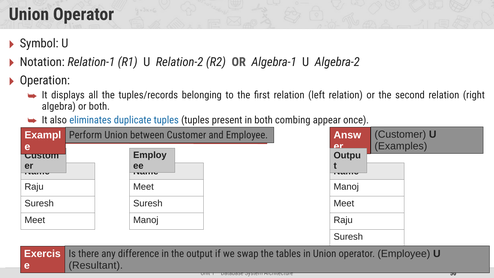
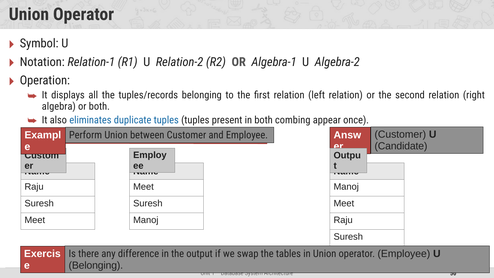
Examples: Examples -> Candidate (401, 146)
Resultant: Resultant -> Belonging (96, 265)
